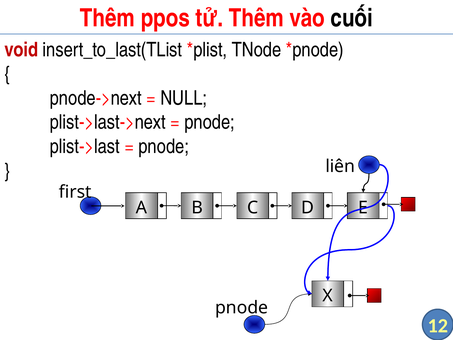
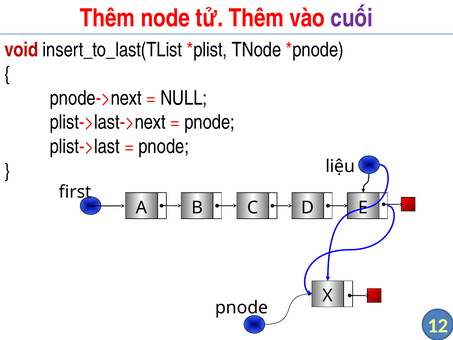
ppos: ppos -> node (165, 18)
cuối colour: black -> purple (352, 18)
liên: liên -> liệu (340, 166)
